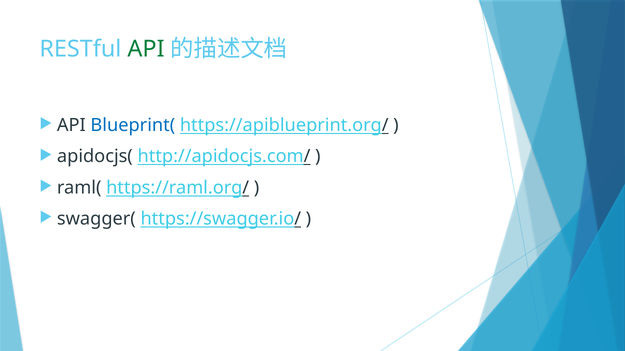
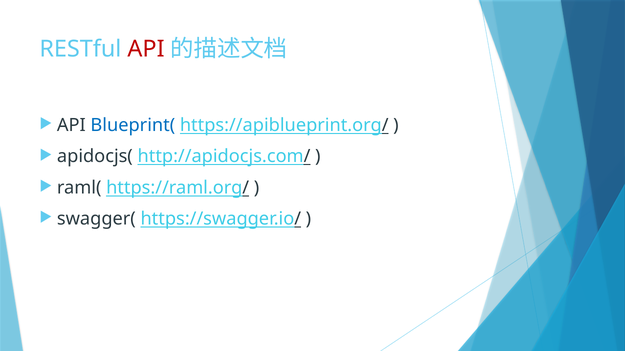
API colour: green -> red (146, 49)
